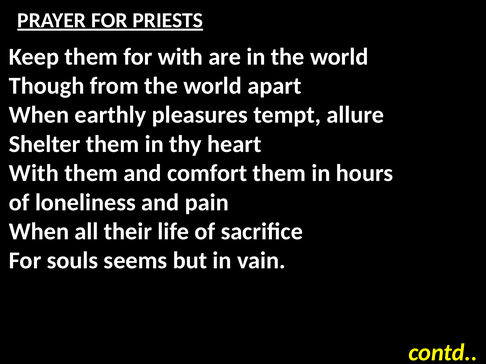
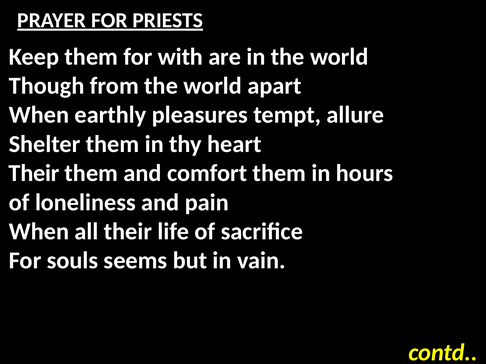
With: With -> Their (34, 173)
